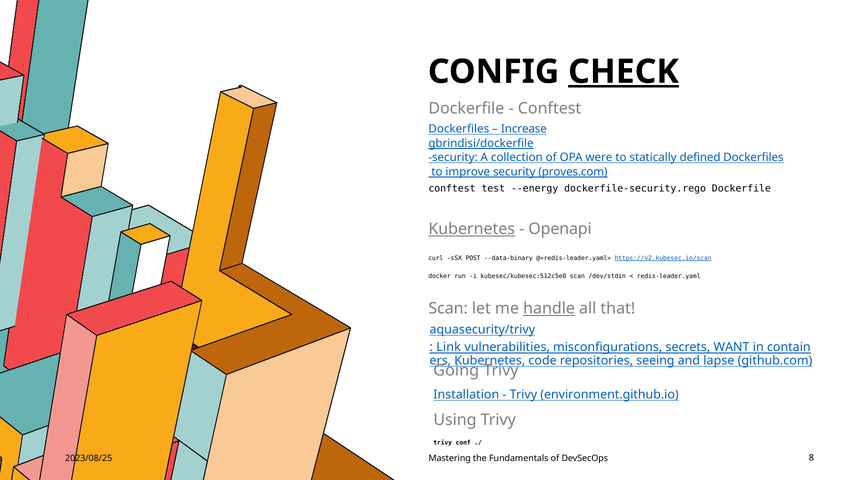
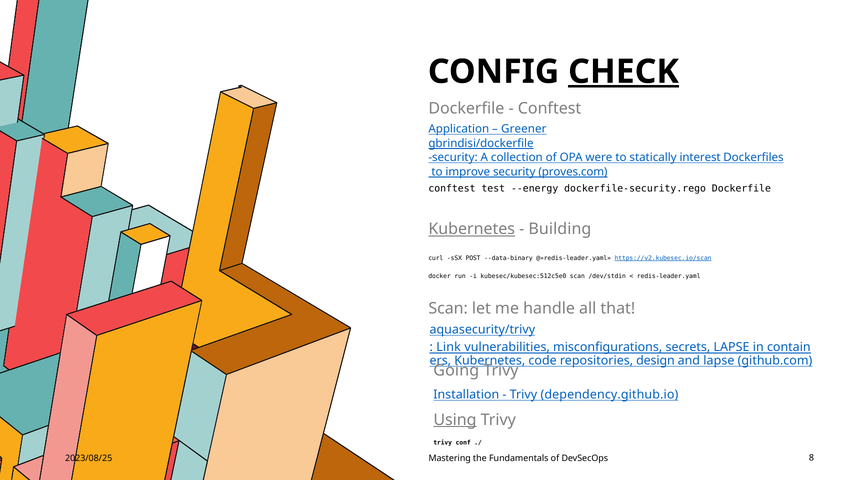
Dockerfiles: Dockerfiles -> Application (459, 129)
Increase: Increase -> Greener (524, 129)
defined: defined -> interest (700, 158)
Openapi: Openapi -> Building (560, 229)
handle underline: present -> none (549, 309)
secrets WANT: WANT -> LAPSE (731, 348)
seeing: seeing -> design (655, 361)
environment.github.io: environment.github.io -> dependency.github.io (609, 395)
Using underline: none -> present (455, 420)
